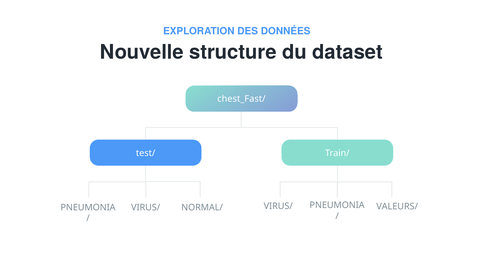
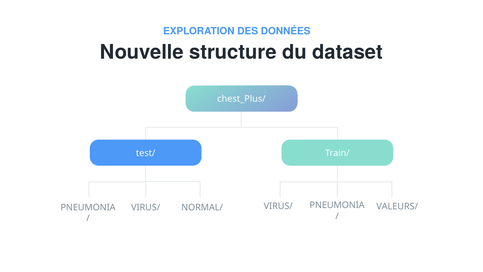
chest_Fast/: chest_Fast/ -> chest_Plus/ (241, 99)
